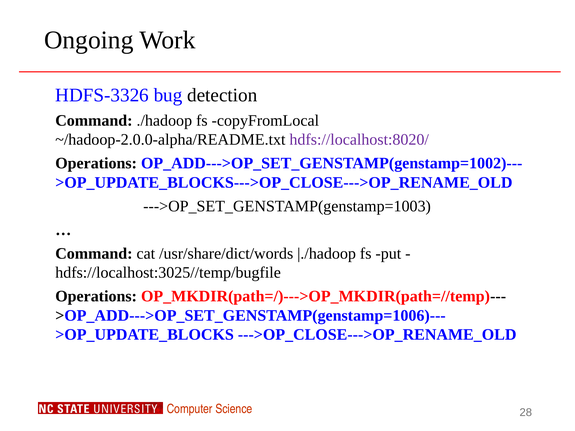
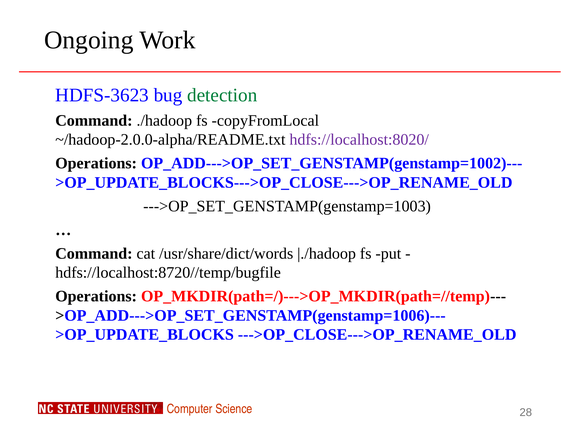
HDFS-3326: HDFS-3326 -> HDFS-3623 (102, 95)
detection colour: black -> green (222, 95)
hdfs://localhost:3025//temp/bugfile: hdfs://localhost:3025//temp/bugfile -> hdfs://localhost:8720//temp/bugfile (168, 273)
